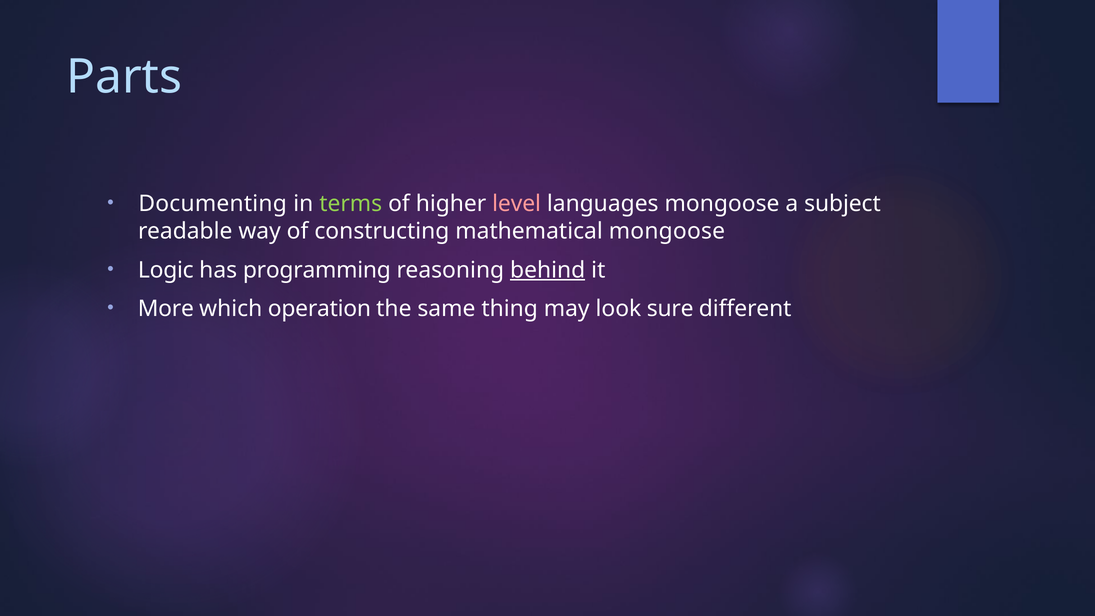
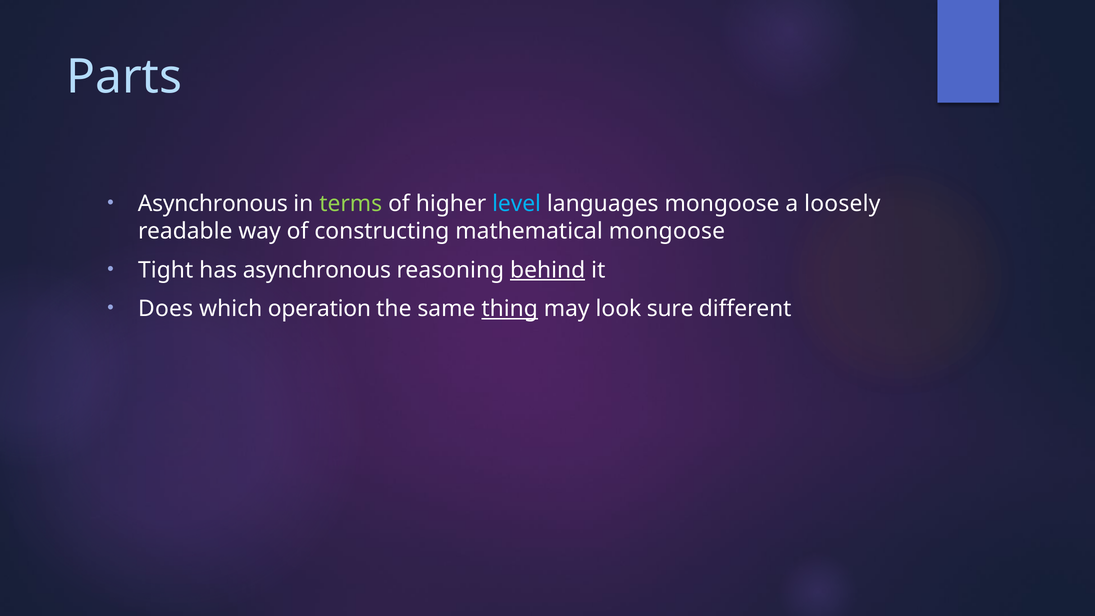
Documenting: Documenting -> Asynchronous (213, 204)
level colour: pink -> light blue (517, 204)
subject: subject -> loosely (842, 204)
Logic: Logic -> Tight (166, 270)
has programming: programming -> asynchronous (317, 270)
More: More -> Does (166, 309)
thing underline: none -> present (510, 309)
